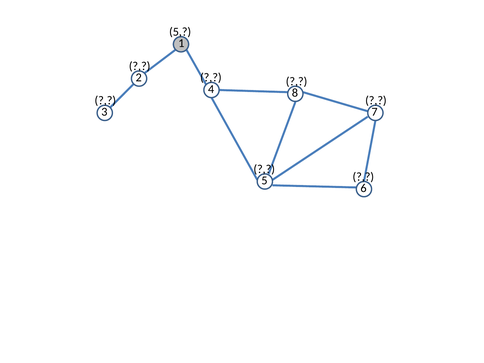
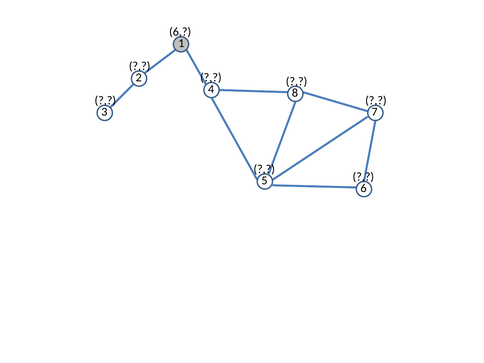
5: 5 -> 6 (180, 32)
